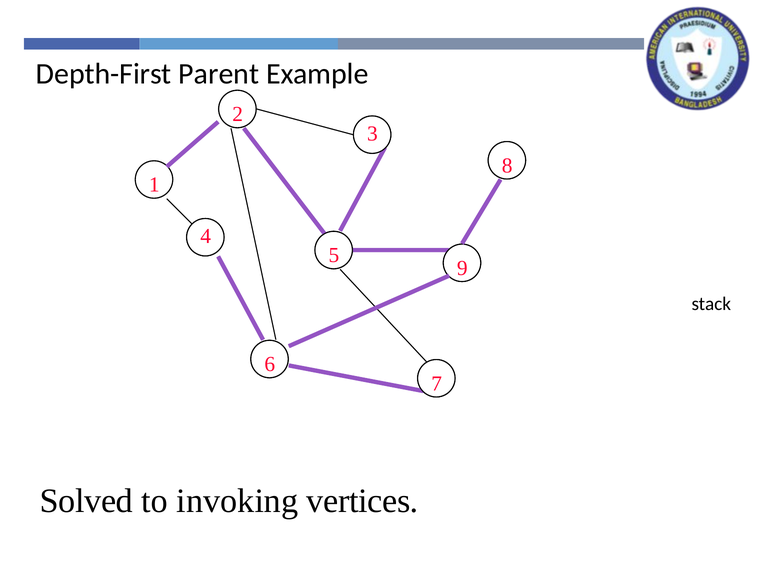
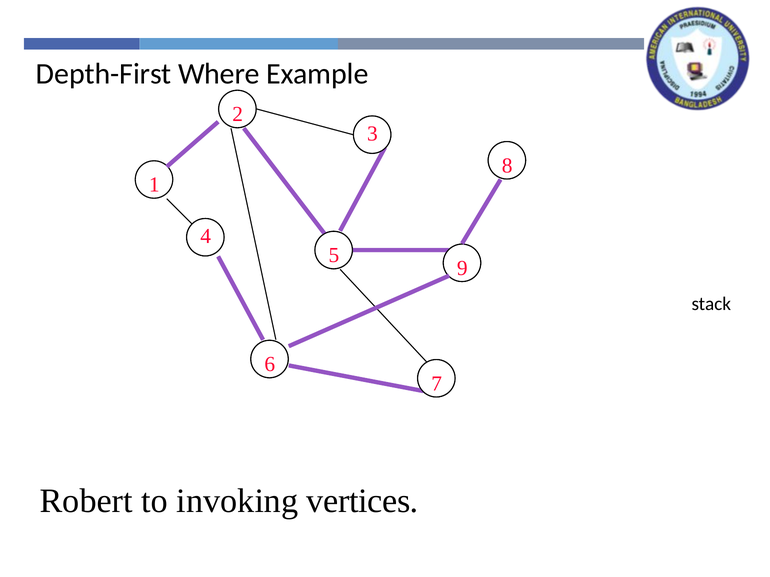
Parent: Parent -> Where (219, 74)
Solved: Solved -> Robert (86, 502)
